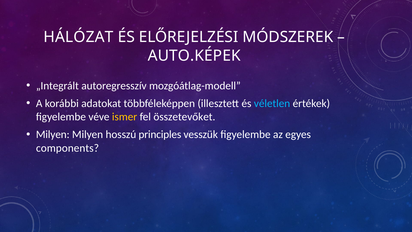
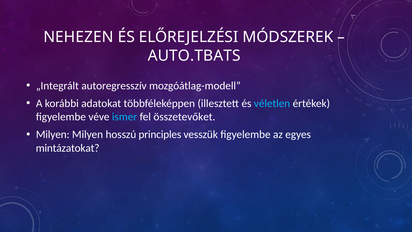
HÁLÓZAT: HÁLÓZAT -> NEHEZEN (79, 37)
AUTO.KÉPEK: AUTO.KÉPEK -> AUTO.TBATS (194, 56)
ismer colour: yellow -> light blue (125, 117)
components: components -> mintázatokat (68, 148)
